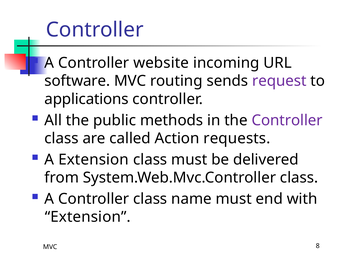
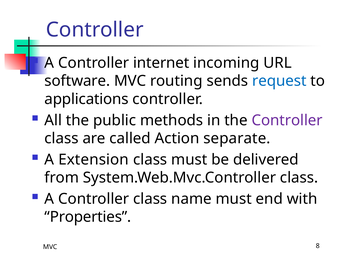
website: website -> internet (161, 63)
request colour: purple -> blue (279, 81)
requests: requests -> separate (237, 138)
Extension: Extension -> Properties (88, 217)
